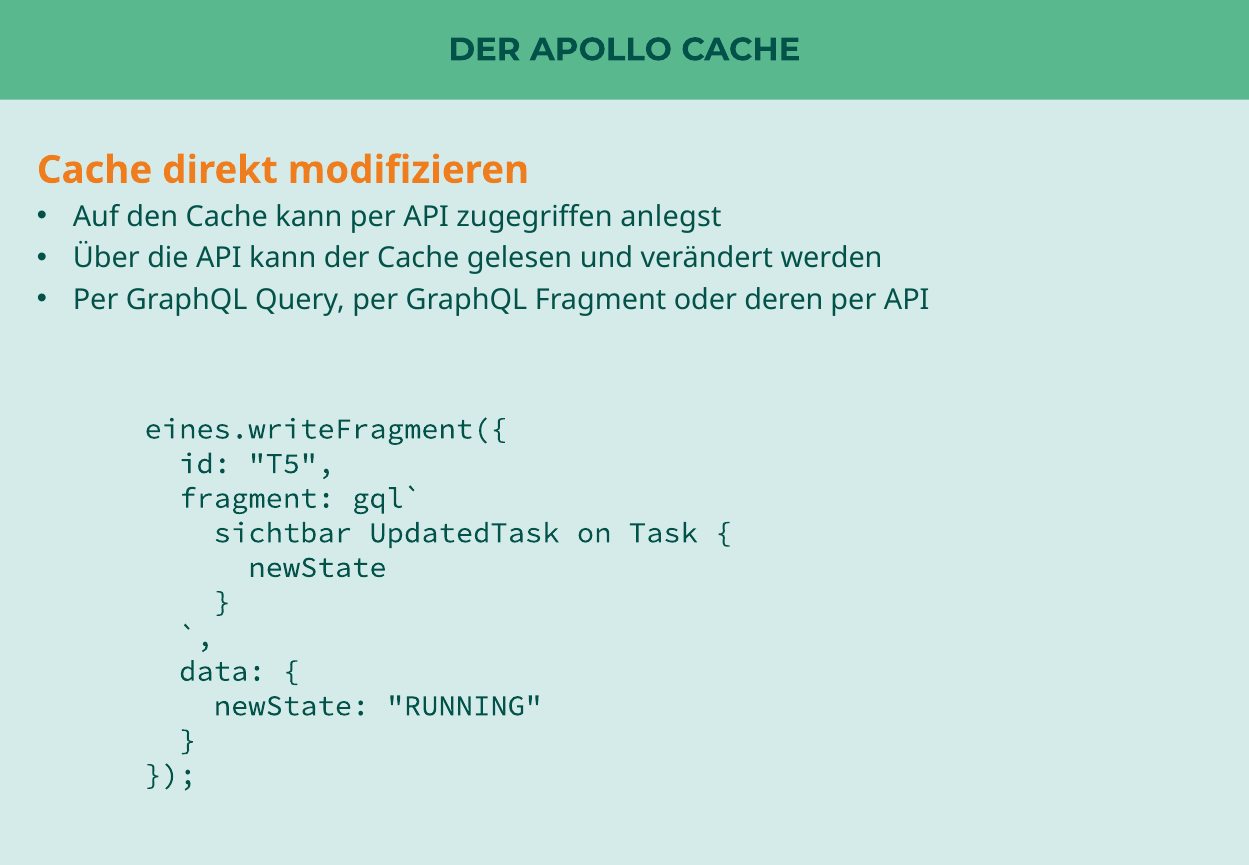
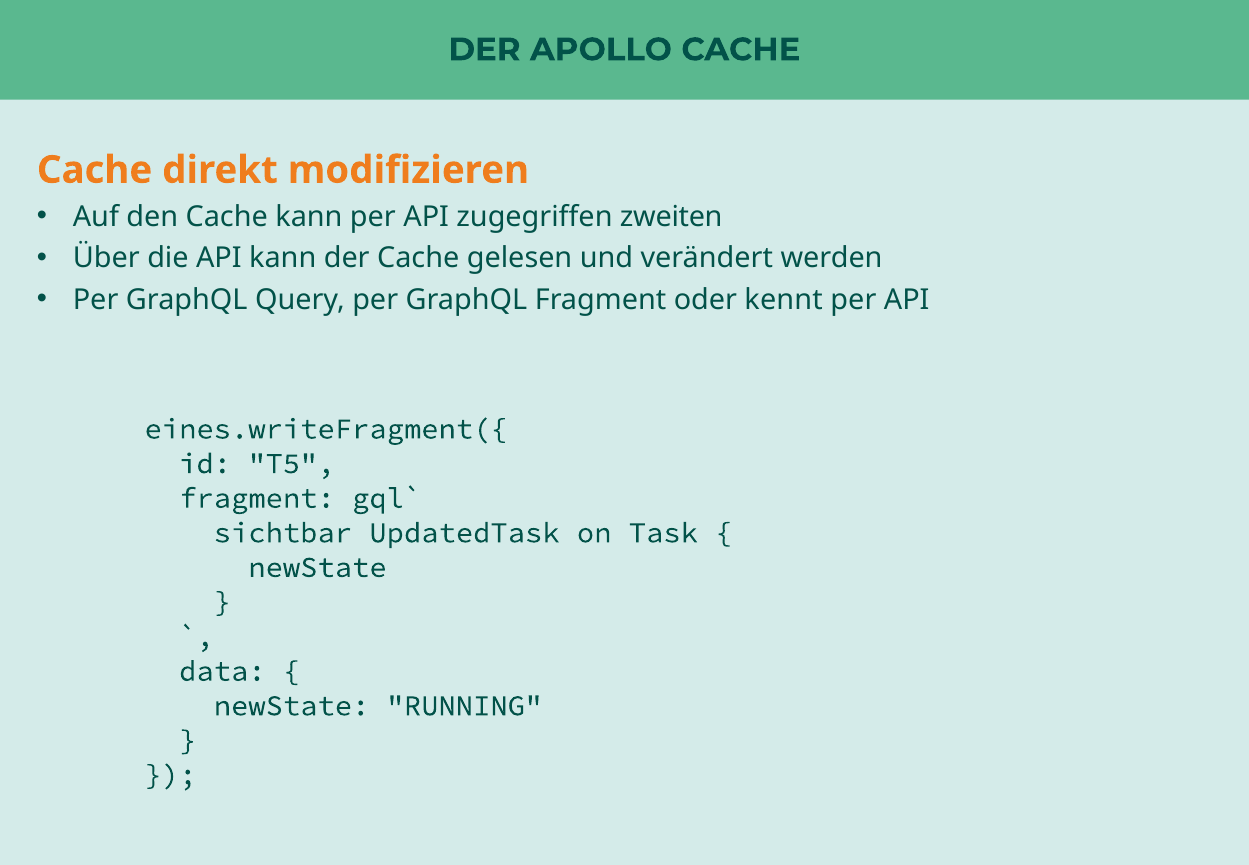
anlegst: anlegst -> zweiten (671, 217)
deren: deren -> kennt (784, 300)
